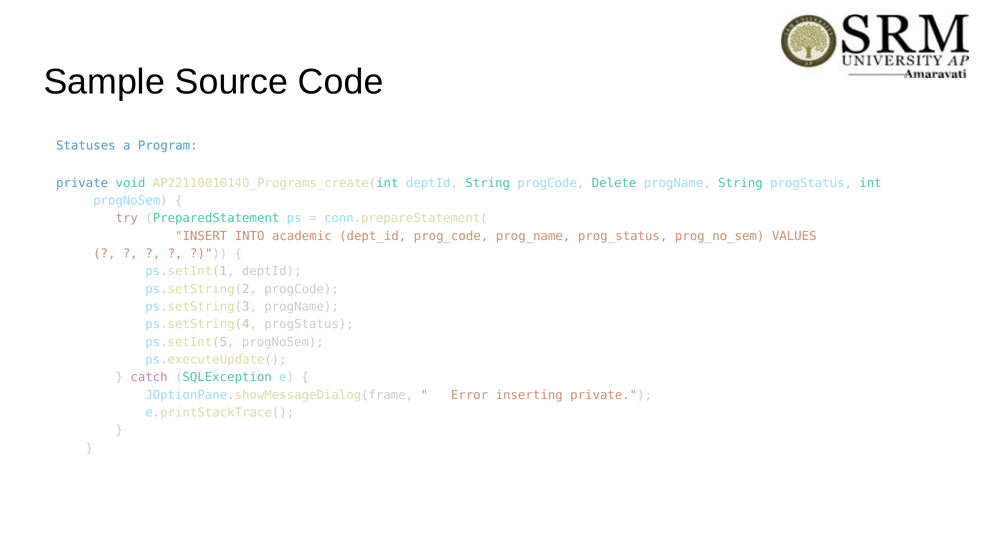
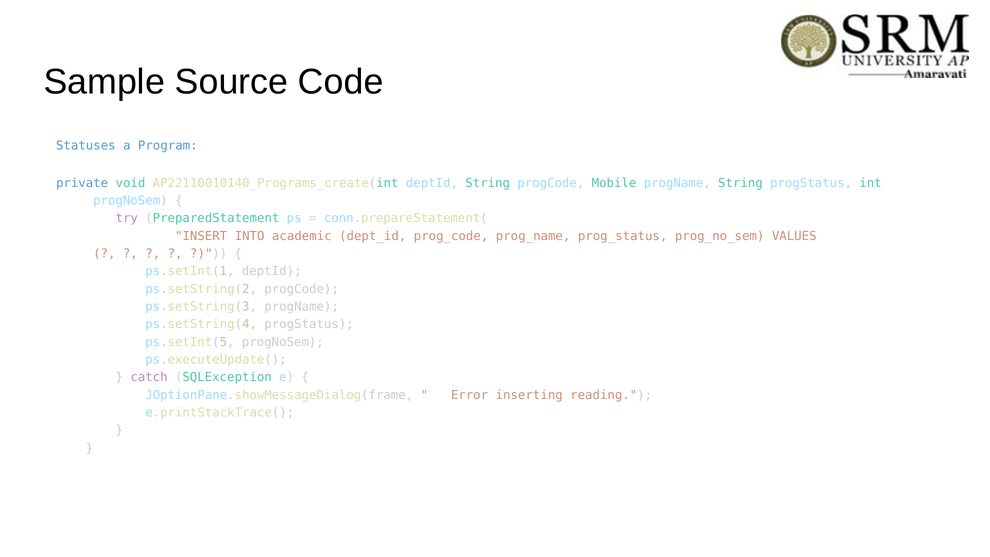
Delete: Delete -> Mobile (614, 183)
inserting private: private -> reading (604, 395)
